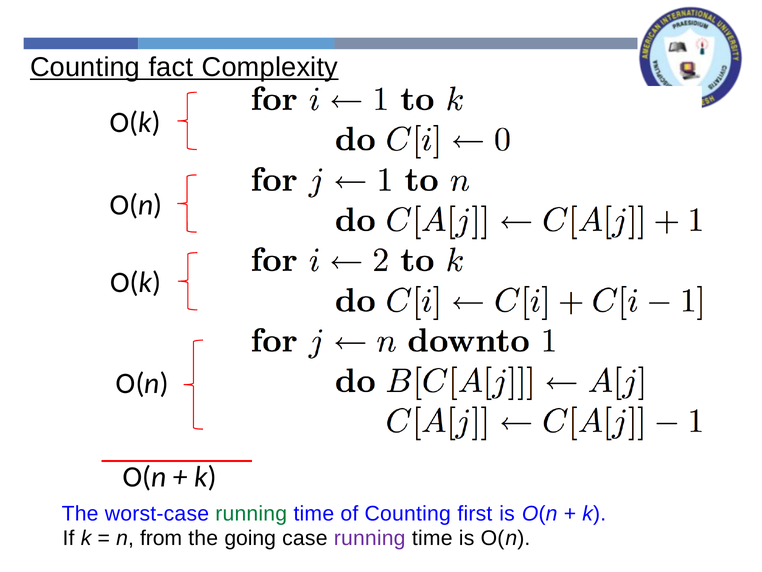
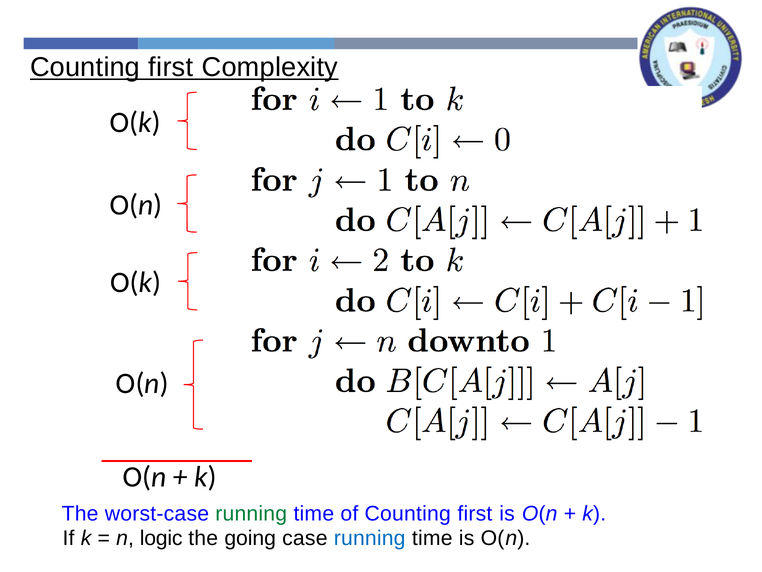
fact: fact -> first (171, 67)
from: from -> logic (161, 538)
running colour: purple -> blue (370, 538)
